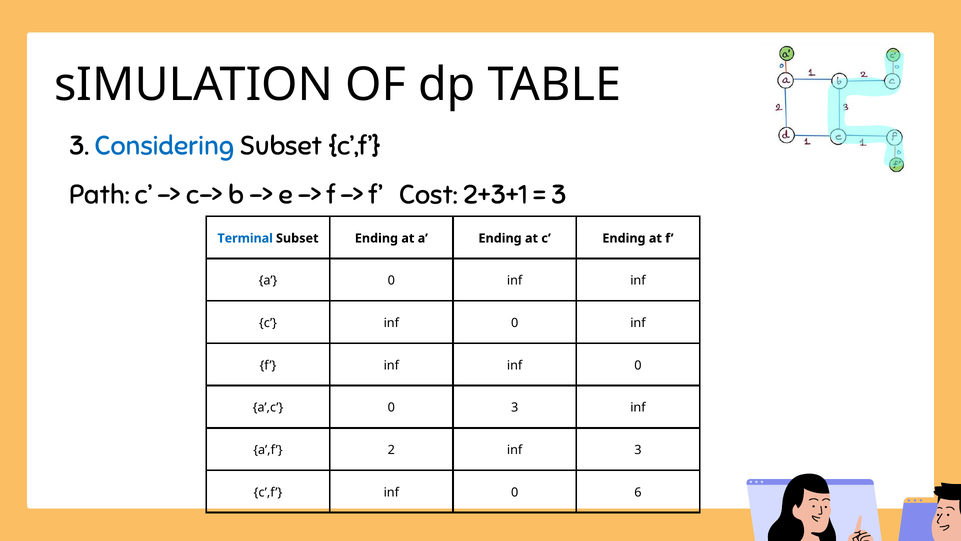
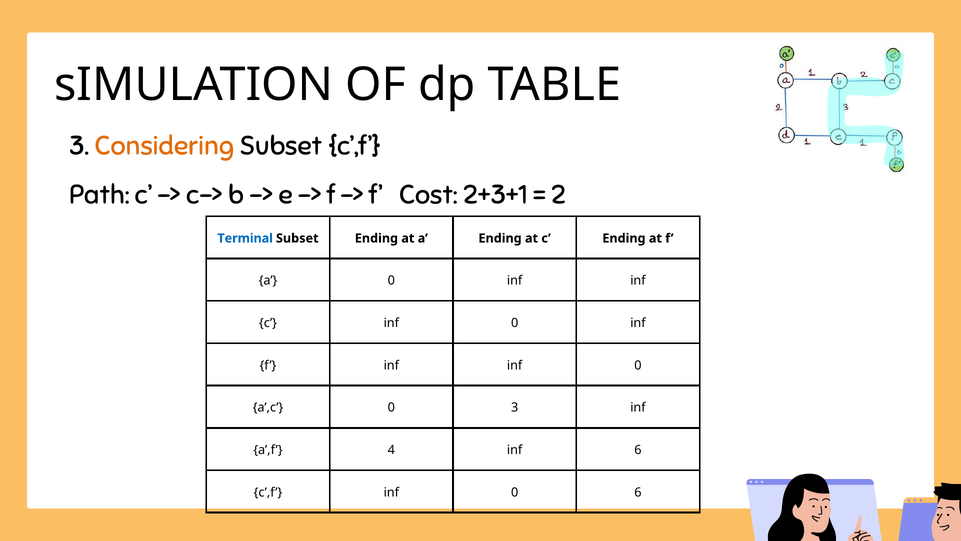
Considering colour: blue -> orange (164, 146)
3: 3 -> 2 (559, 195)
2: 2 -> 4 (391, 450)
inf 3: 3 -> 6 (638, 450)
